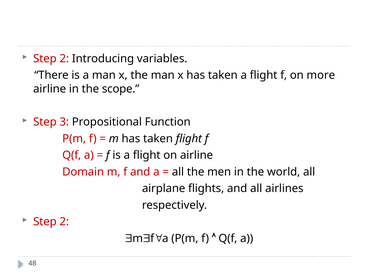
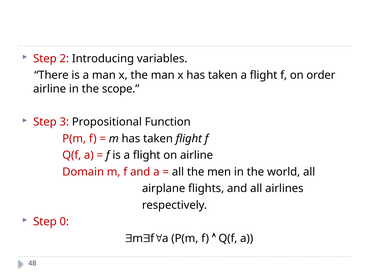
more: more -> order (321, 75)
2: 2 -> 0 (64, 222)
